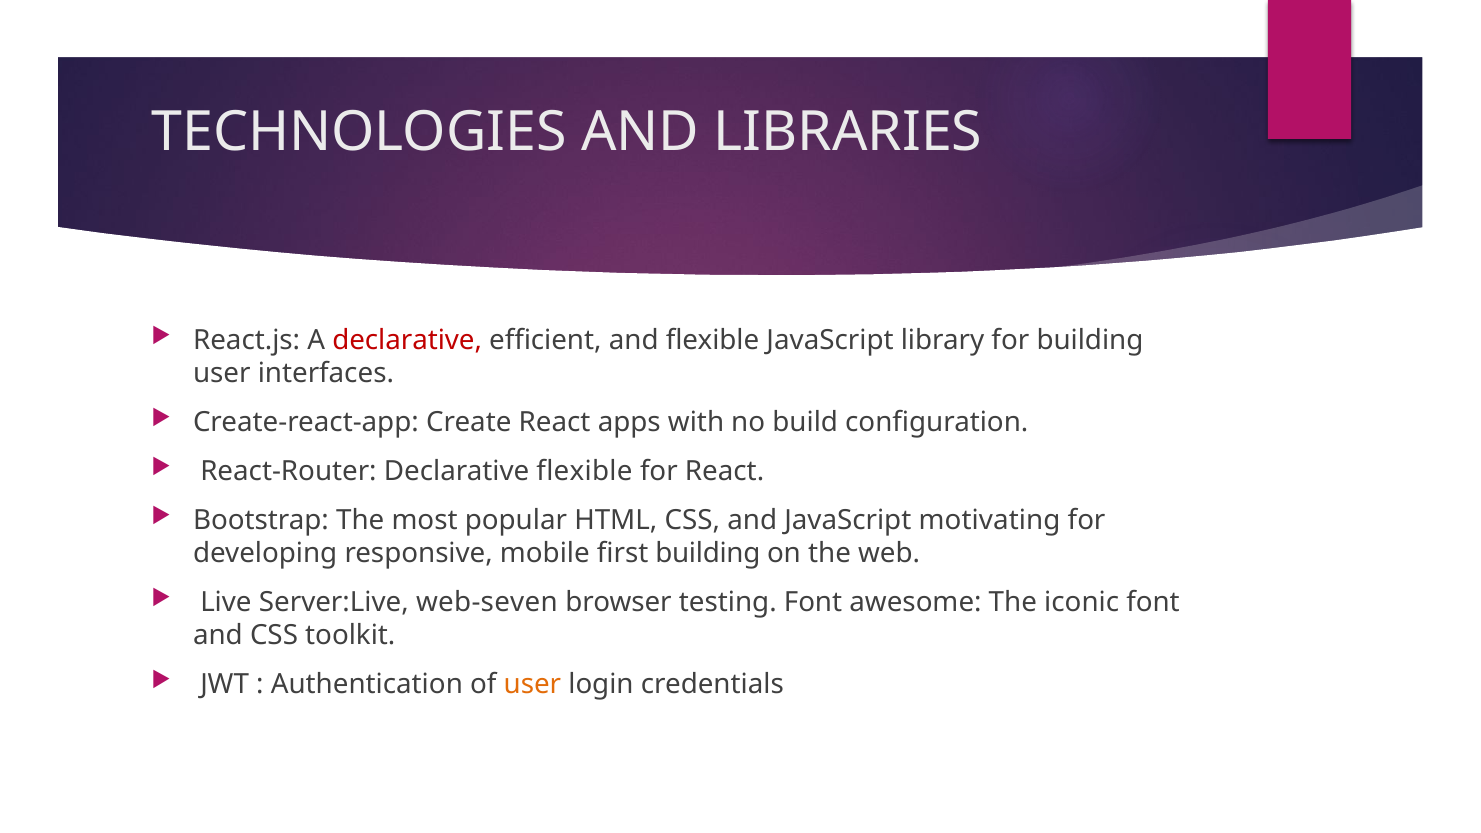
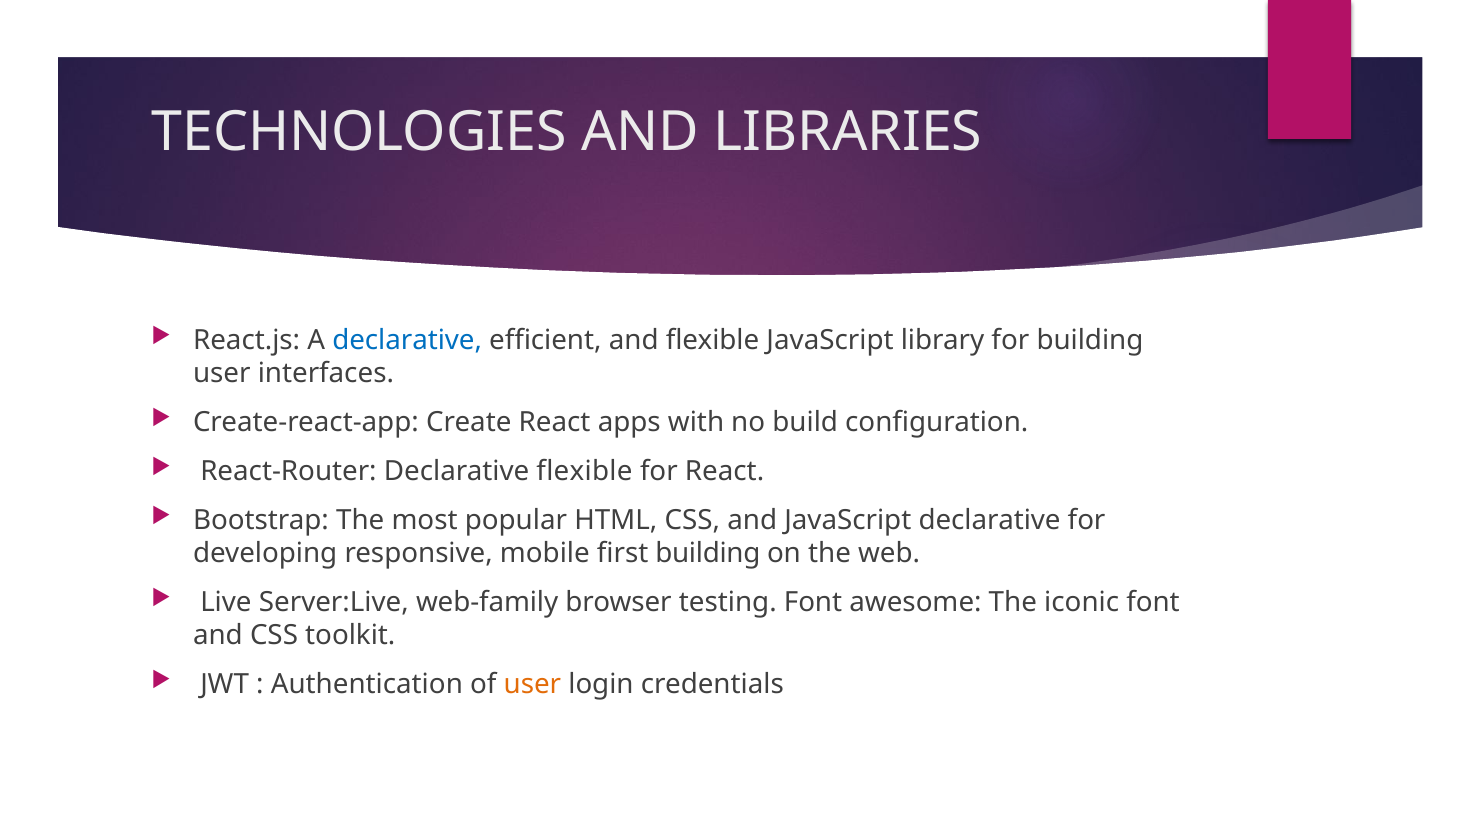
declarative colour: red -> blue (407, 340)
JavaScript motivating: motivating -> declarative (990, 520)
web-seven: web-seven -> web-family (487, 602)
